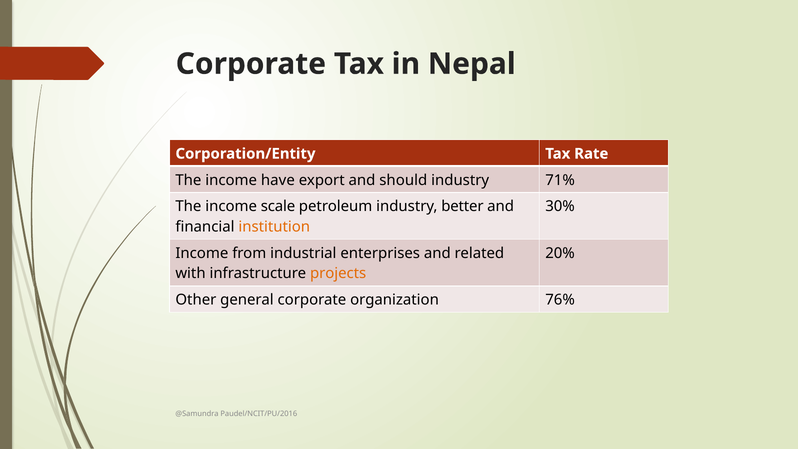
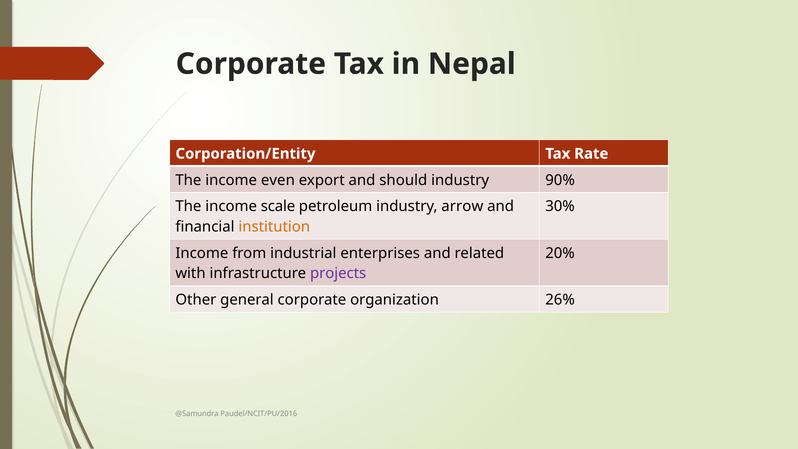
have: have -> even (278, 180)
71%: 71% -> 90% (560, 180)
better: better -> arrow (462, 206)
projects colour: orange -> purple (338, 273)
76%: 76% -> 26% (560, 300)
